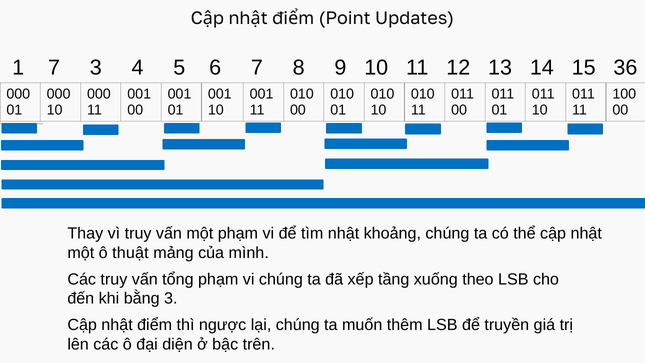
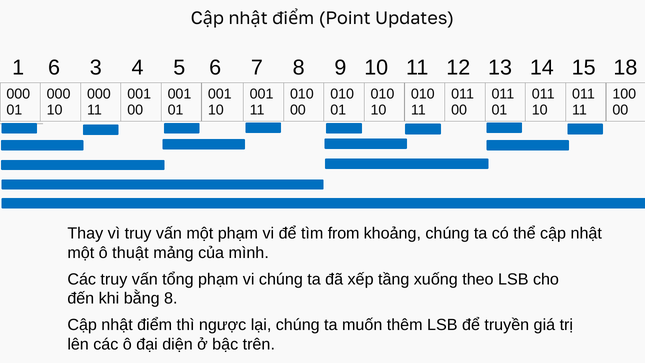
1 7: 7 -> 6 (54, 68)
36: 36 -> 18 (625, 68)
tìm nhật: nhật -> from (344, 234)
bằng 3: 3 -> 8 (171, 298)
